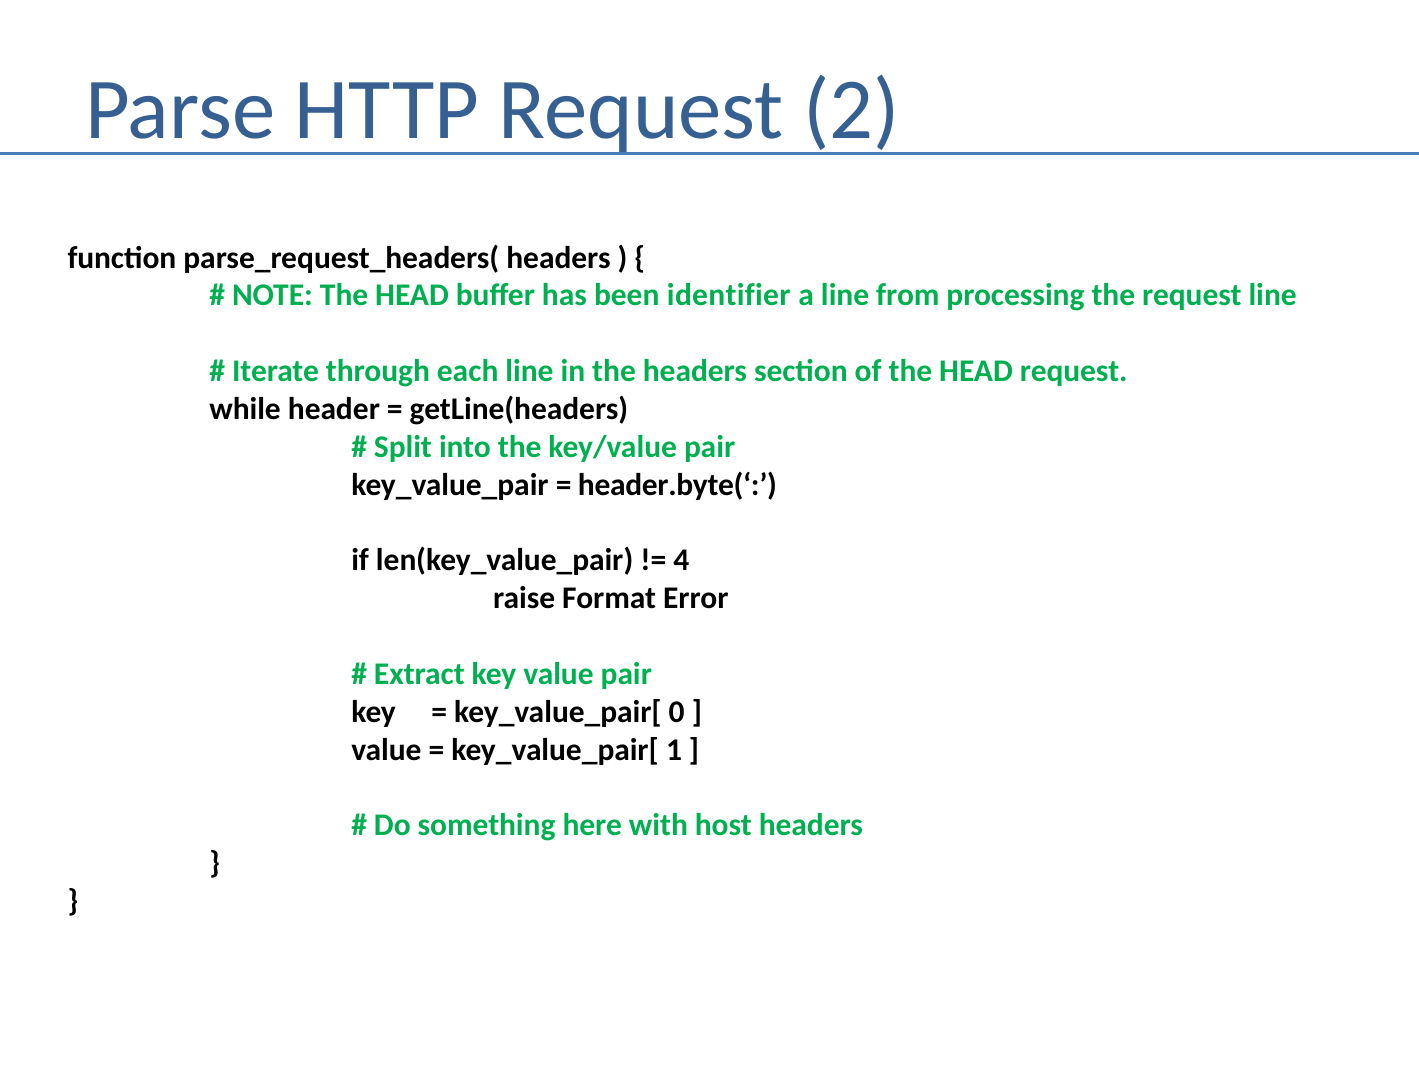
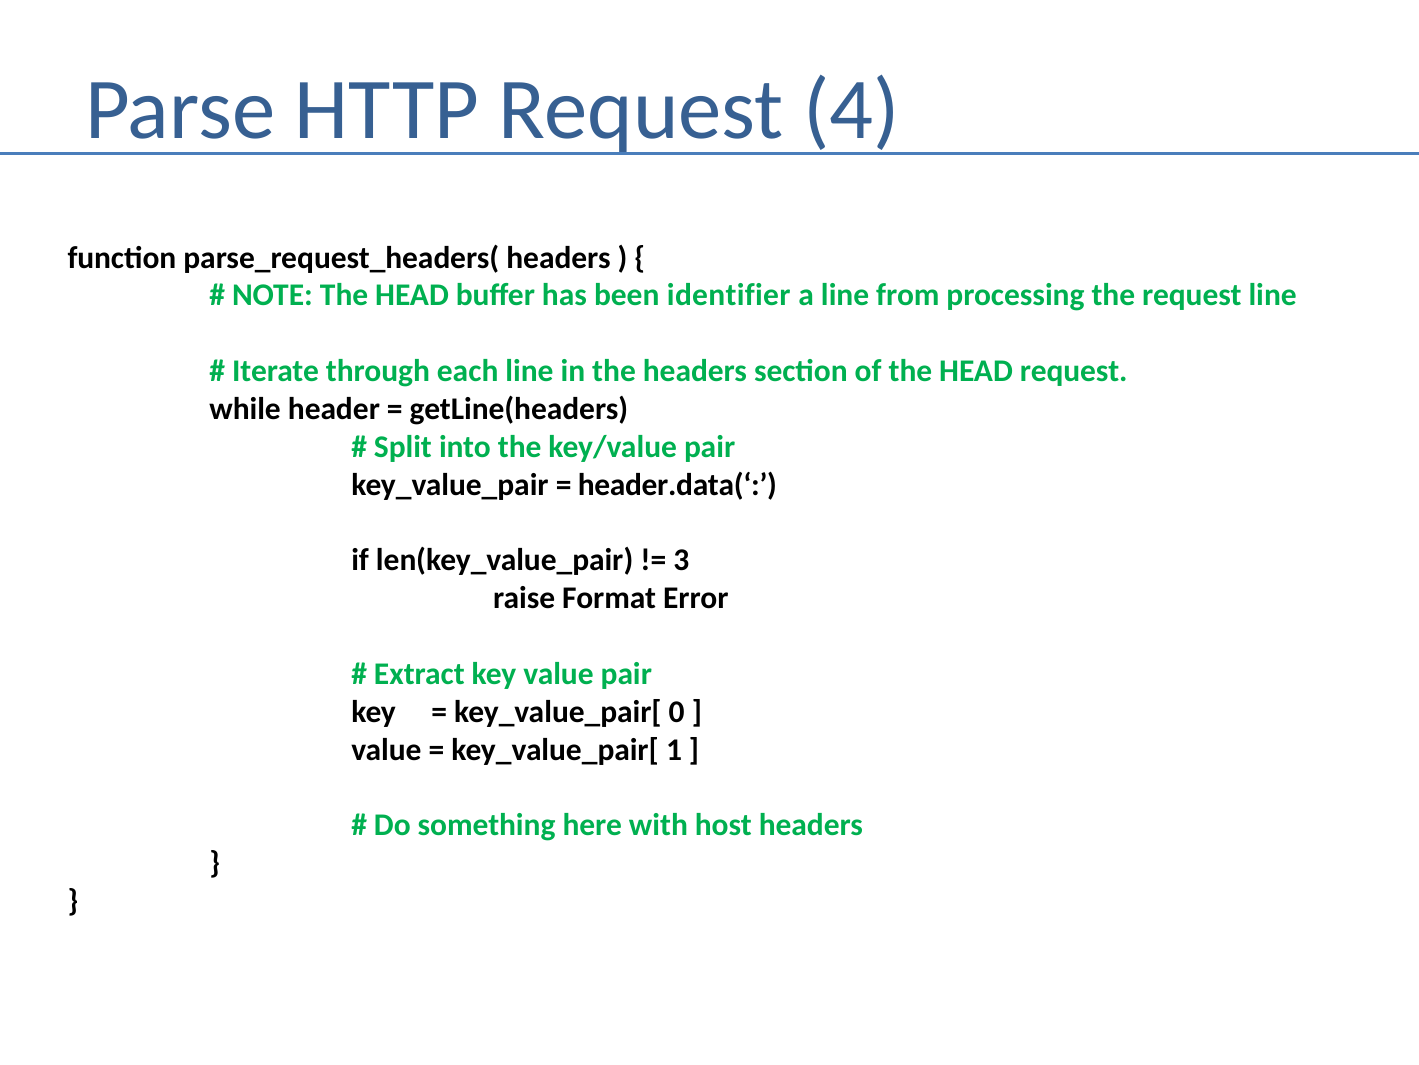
2: 2 -> 4 (852, 110)
header.byte(‘: header.byte(‘ -> header.data(‘ (677, 484)
4: 4 -> 3 (681, 560)
